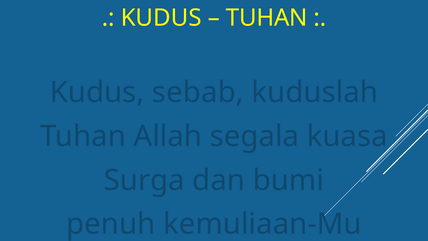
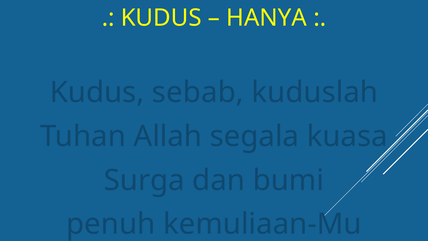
TUHAN: TUHAN -> HANYA (267, 18)
